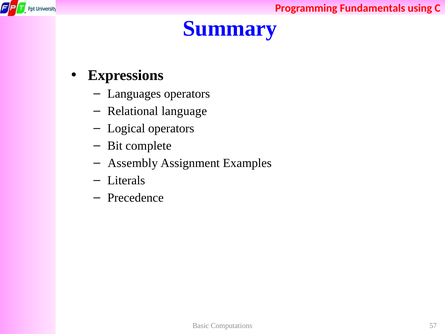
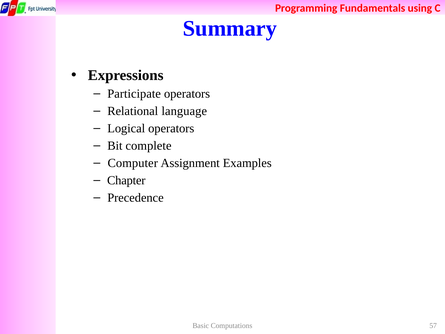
Languages: Languages -> Participate (134, 94)
Assembly: Assembly -> Computer (133, 163)
Literals: Literals -> Chapter (126, 180)
